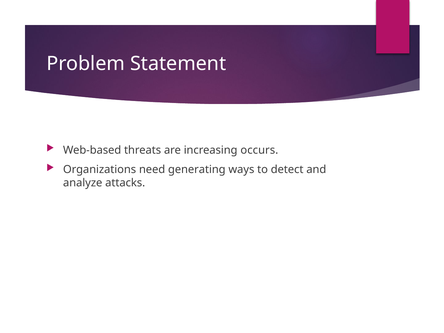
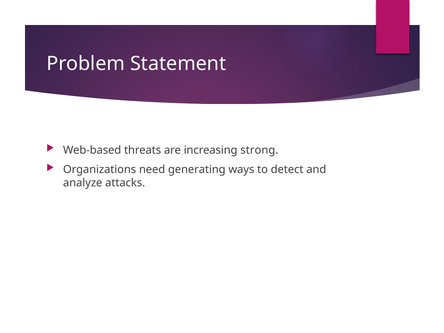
occurs: occurs -> strong (259, 150)
